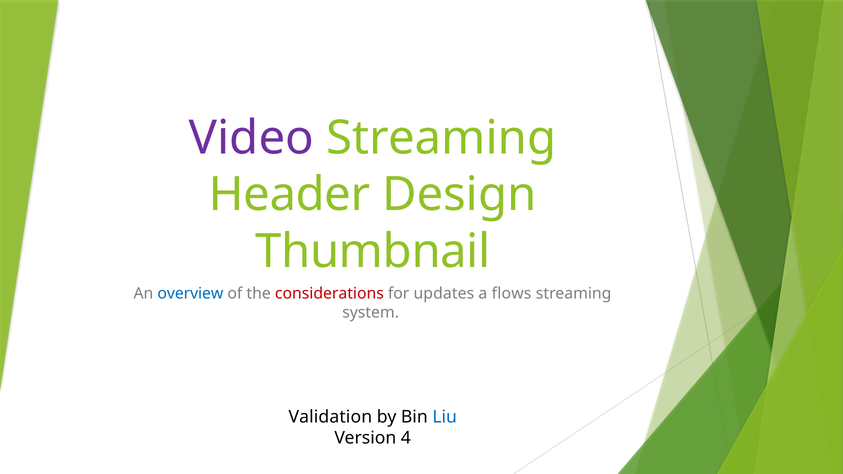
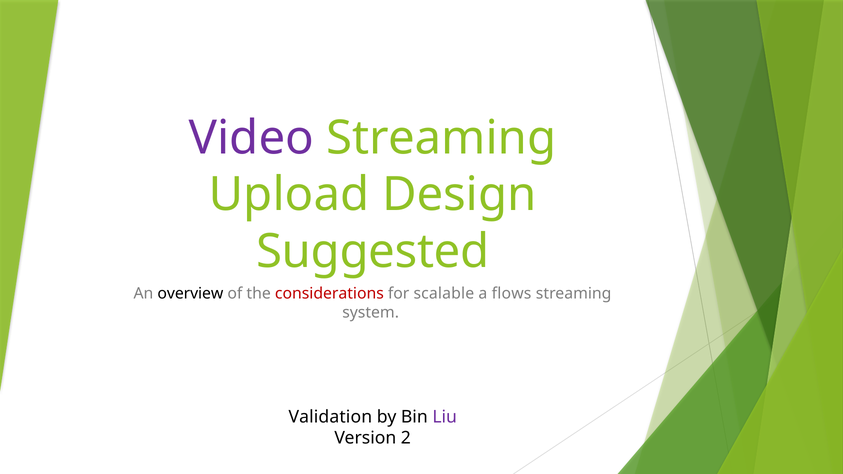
Header: Header -> Upload (289, 195)
Thumbnail: Thumbnail -> Suggested (373, 252)
overview colour: blue -> black (190, 294)
updates: updates -> scalable (444, 294)
Liu colour: blue -> purple (445, 417)
4: 4 -> 2 (406, 438)
